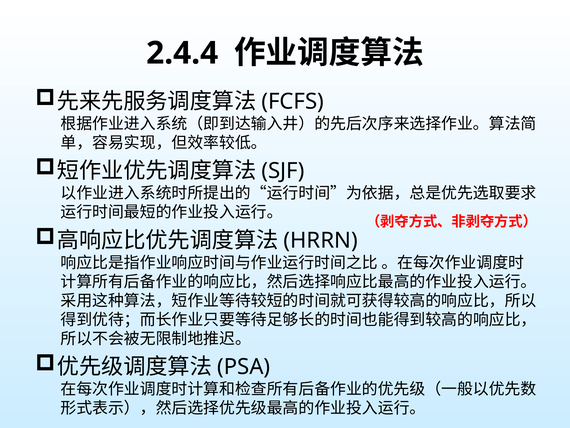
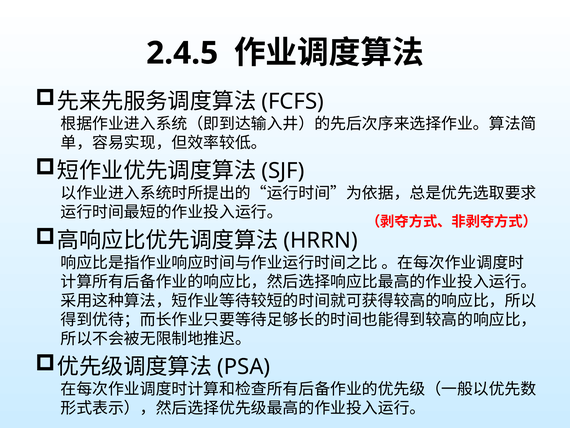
2.4.4: 2.4.4 -> 2.4.5 (182, 53)
